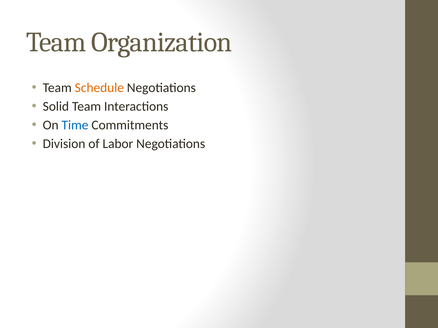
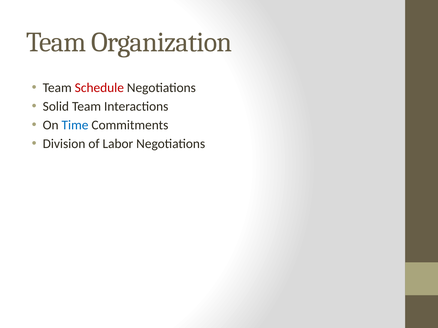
Schedule colour: orange -> red (99, 88)
